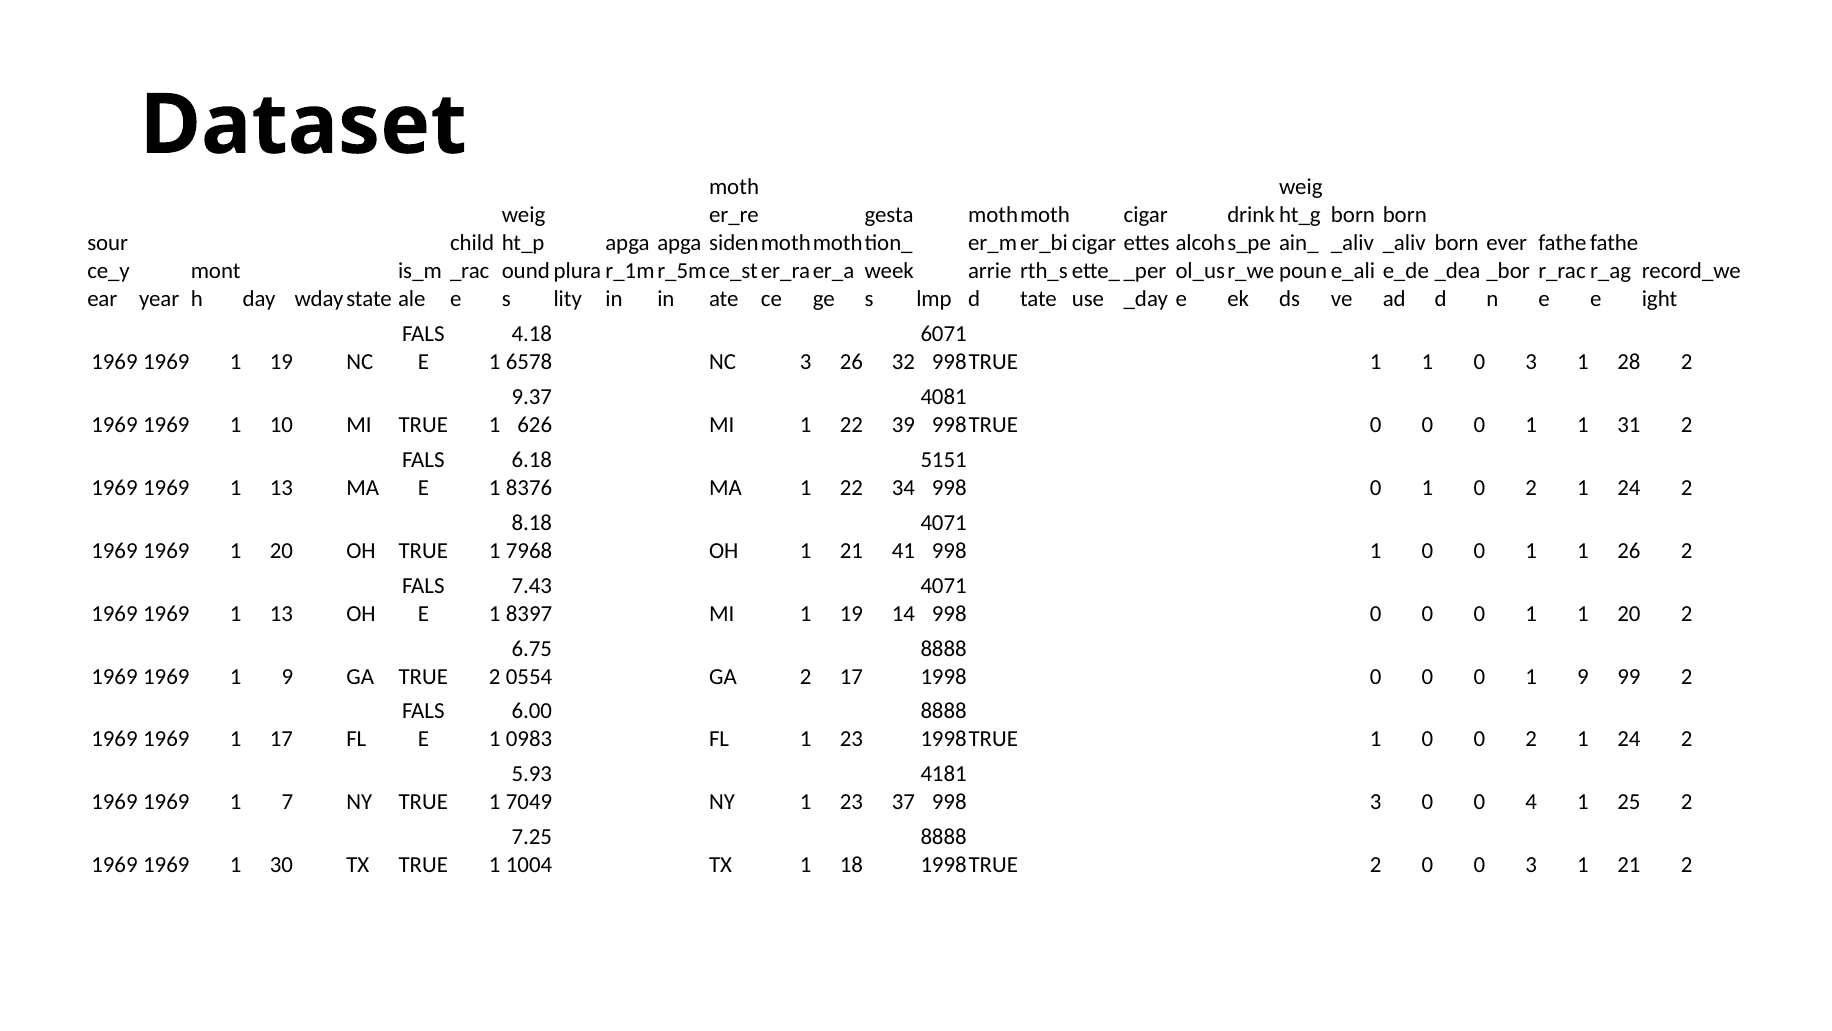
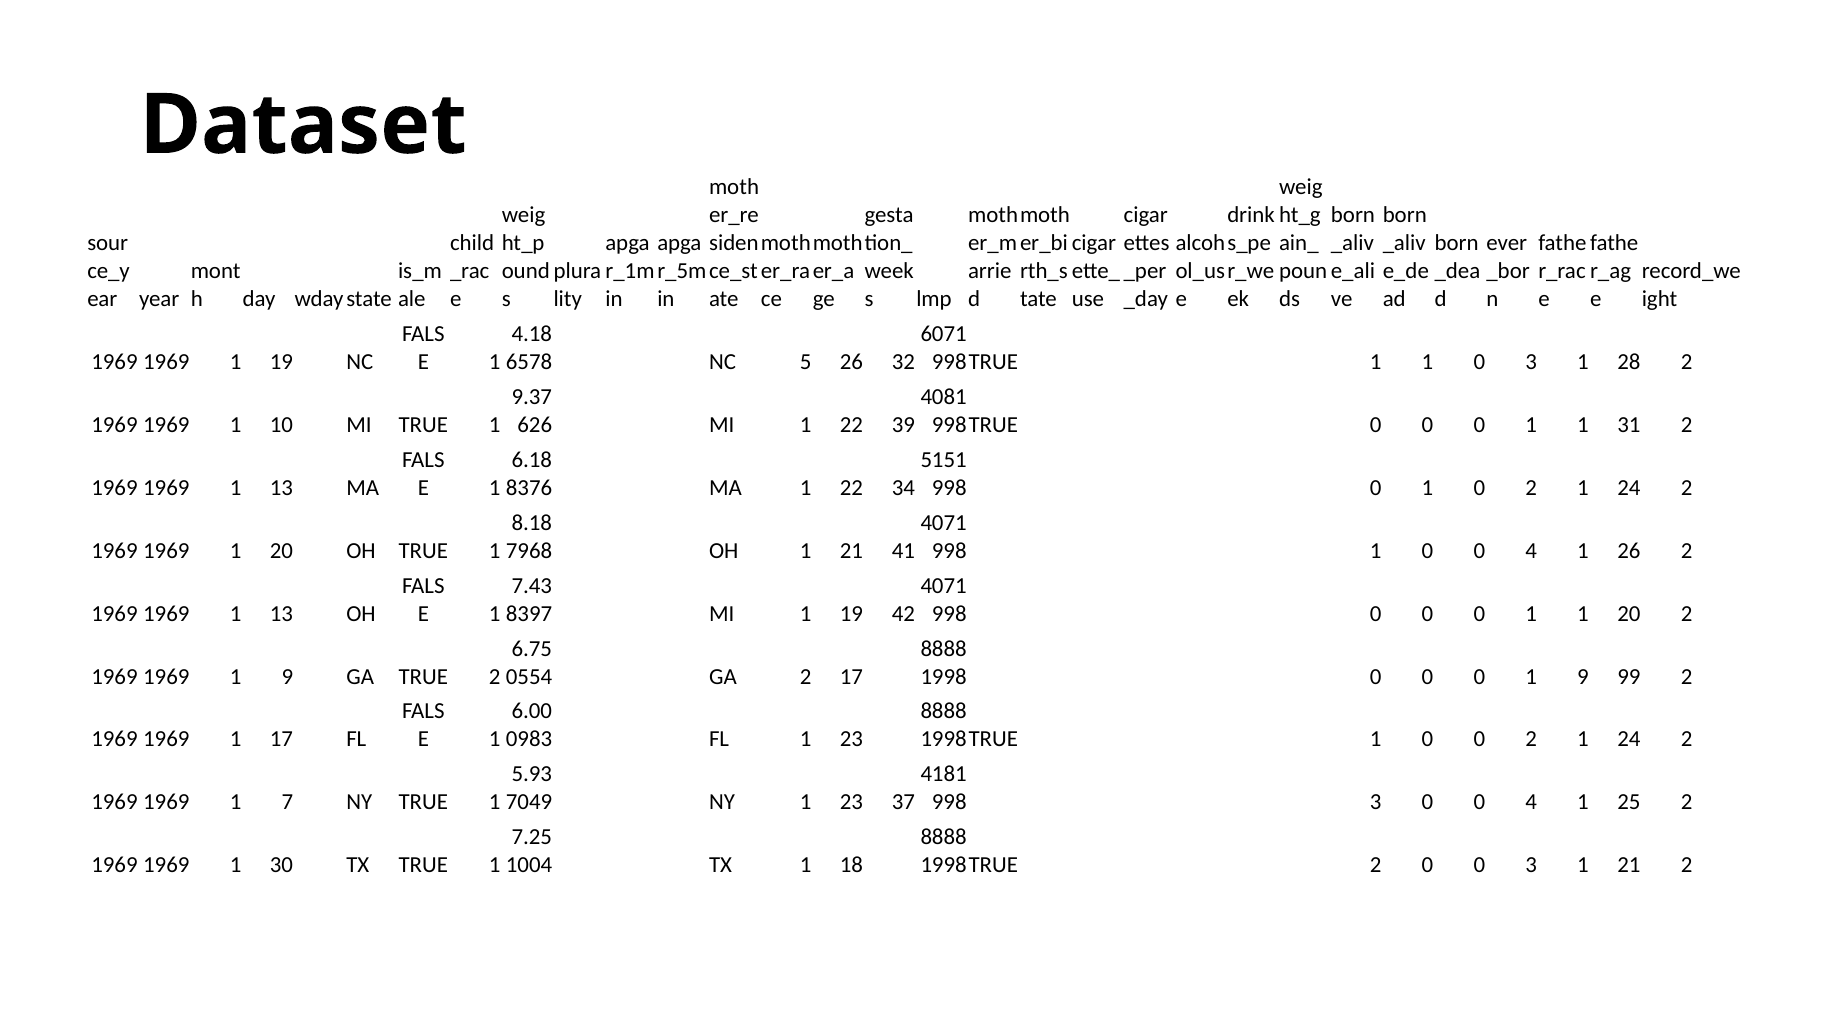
NC 3: 3 -> 5 (806, 362)
1 0 0 1: 1 -> 4 (1531, 550)
14: 14 -> 42 (903, 613)
